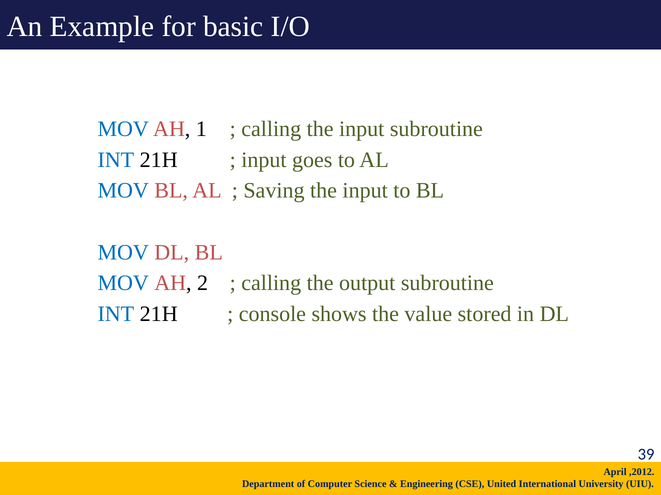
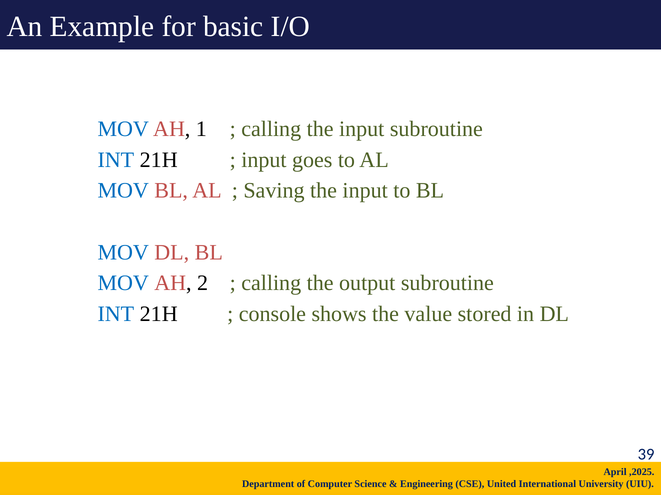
,2012: ,2012 -> ,2025 (642, 473)
